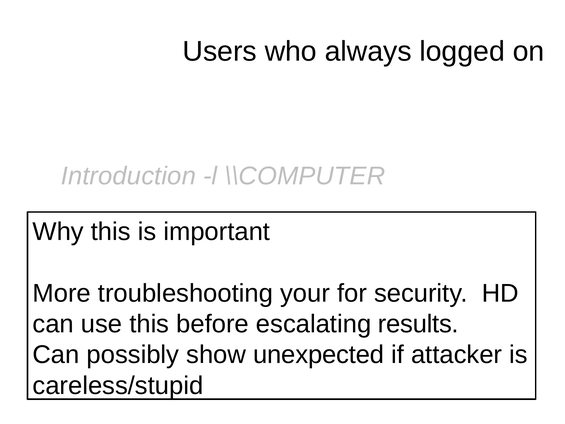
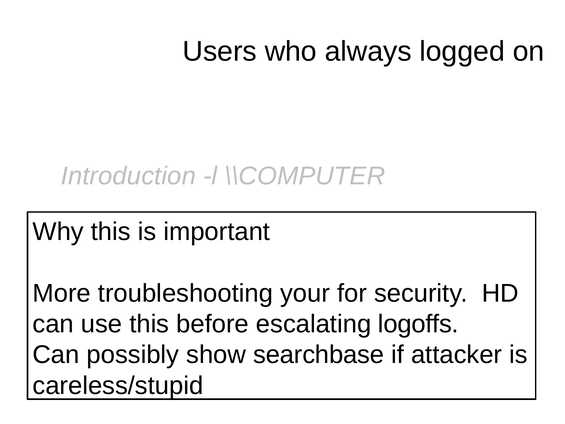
results: results -> logoffs (418, 324)
unexpected: unexpected -> searchbase (319, 355)
